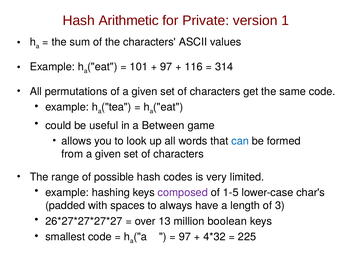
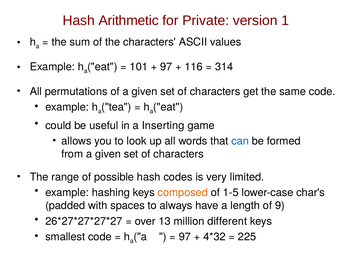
Between: Between -> Inserting (163, 125)
composed colour: purple -> orange (183, 193)
3: 3 -> 9 (280, 206)
boolean: boolean -> different (227, 221)
